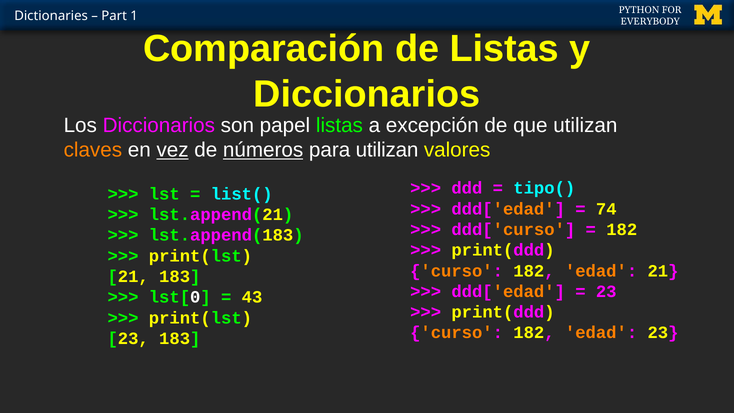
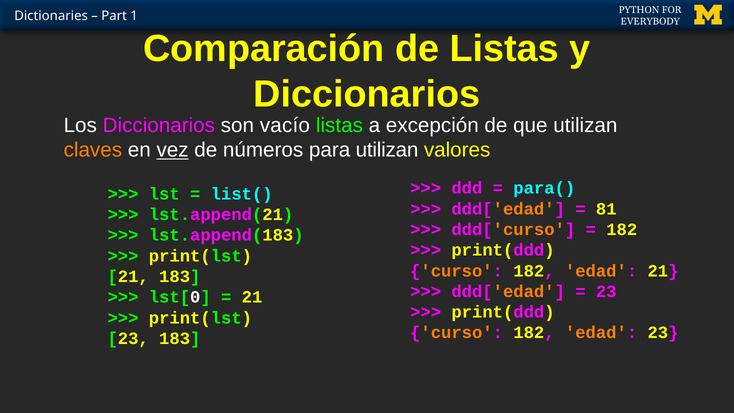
papel: papel -> vacío (285, 125)
números underline: present -> none (263, 150)
tipo(: tipo( -> para( (544, 188)
74: 74 -> 81 (606, 209)
43: 43 -> 21 (252, 297)
